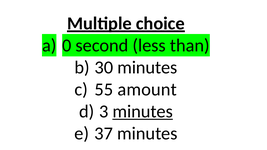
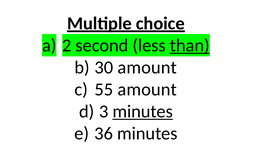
0: 0 -> 2 (67, 45)
than underline: none -> present (190, 45)
30 minutes: minutes -> amount (147, 67)
37: 37 -> 36 (104, 134)
